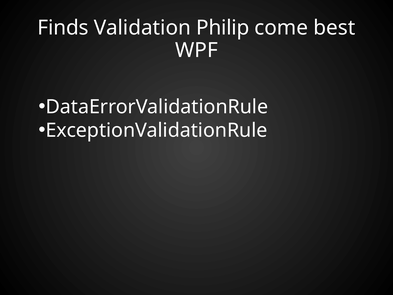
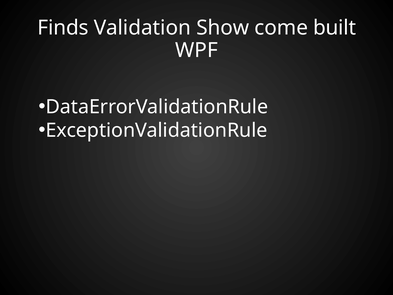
Philip: Philip -> Show (223, 28)
best: best -> built (335, 28)
